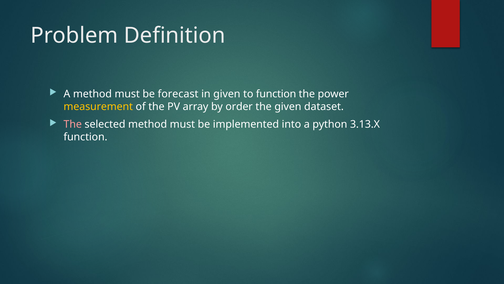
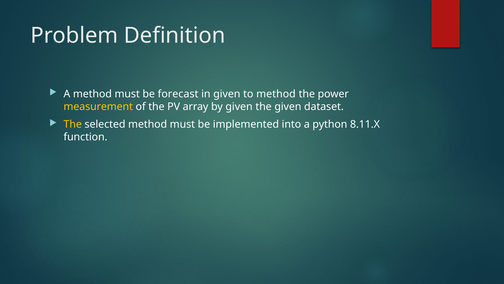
to function: function -> method (276, 94)
by order: order -> given (239, 106)
The colour: pink -> yellow (73, 124)
3.13.X: 3.13.X -> 8.11.X (365, 124)
